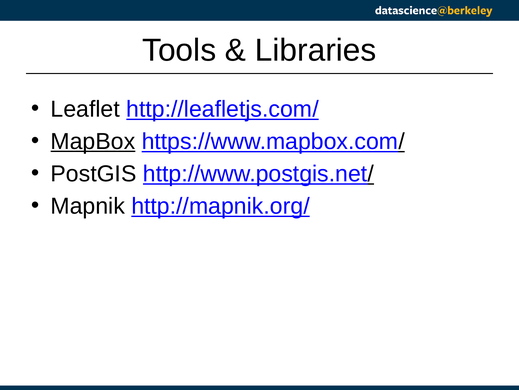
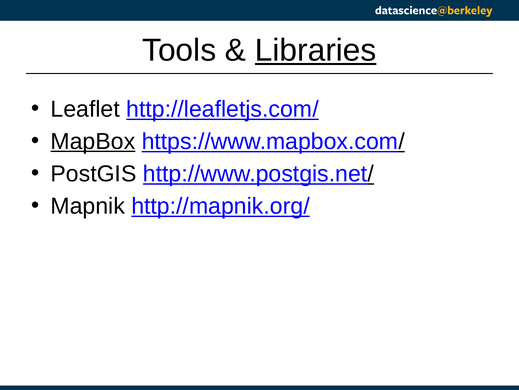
Libraries underline: none -> present (316, 50)
